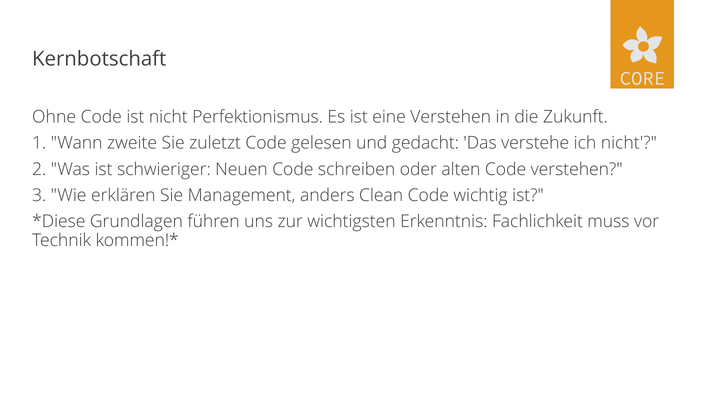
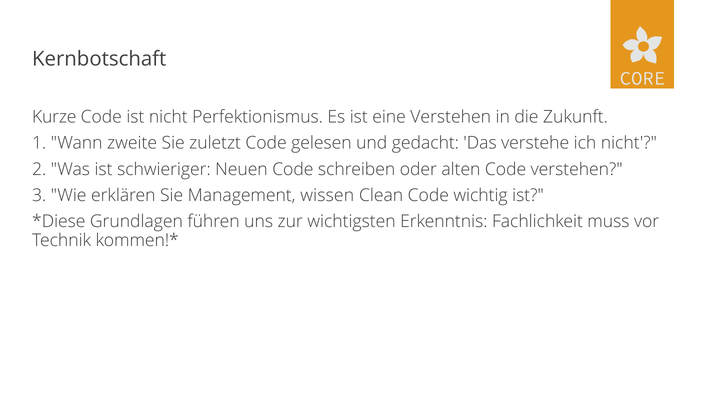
Ohne: Ohne -> Kurze (54, 117)
anders: anders -> wissen (327, 196)
